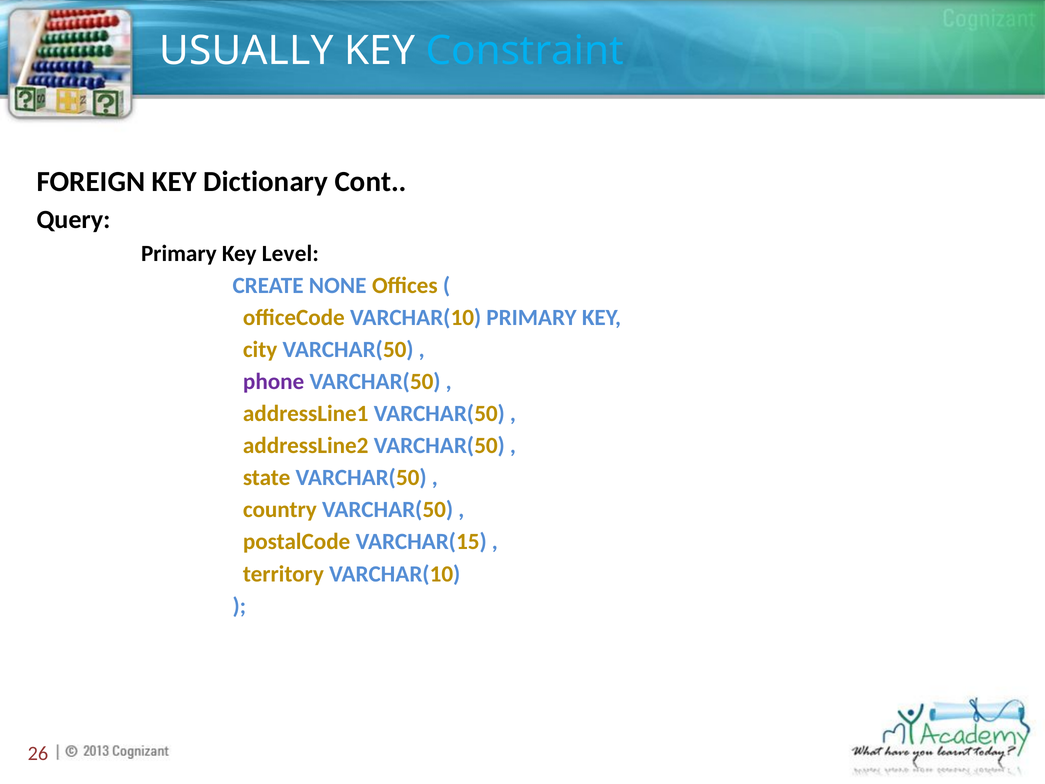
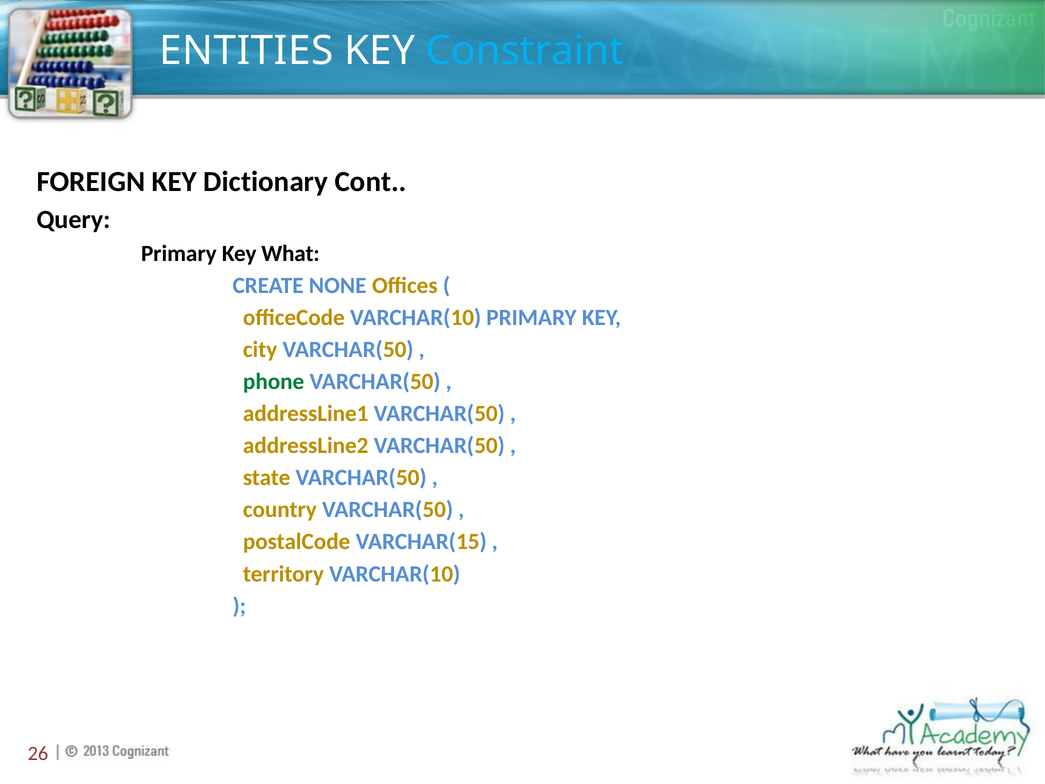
USUALLY: USUALLY -> ENTITIES (246, 51)
Level: Level -> What (291, 254)
phone colour: purple -> green (274, 382)
